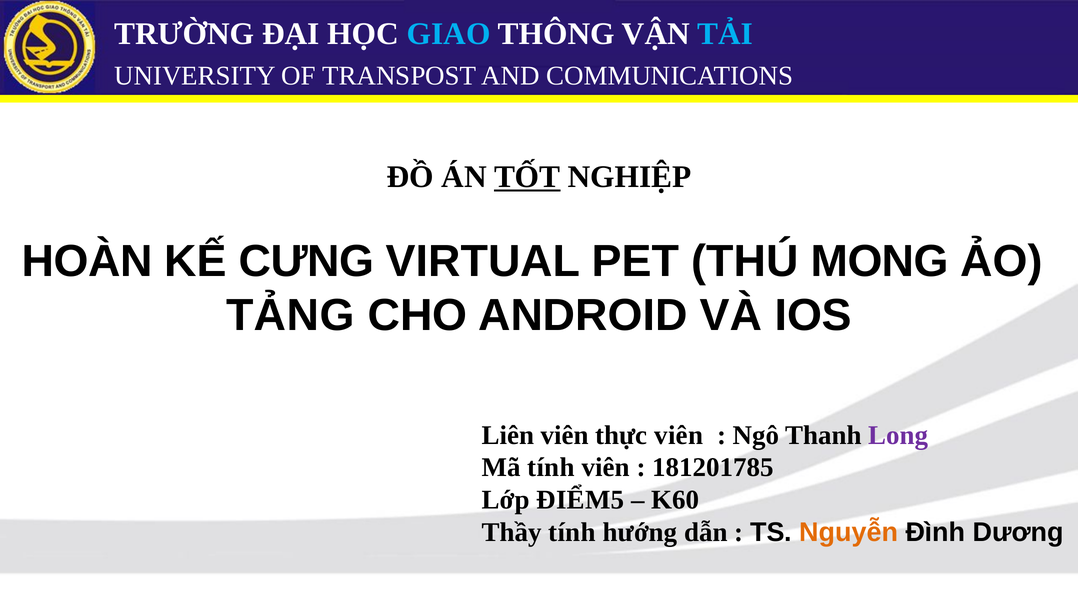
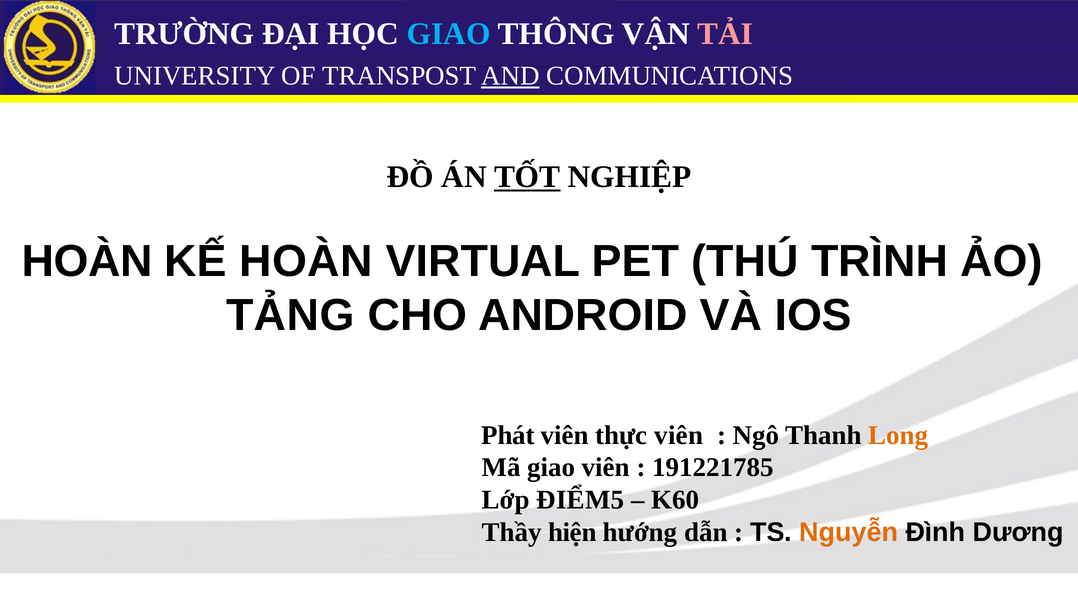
TẢI colour: light blue -> pink (725, 34)
AND underline: none -> present (510, 76)
KẾ CƯNG: CƯNG -> HOÀN (306, 261)
MONG: MONG -> TRÌNH (880, 261)
Liên: Liên -> Phát (508, 435)
Long colour: purple -> orange (898, 435)
Mã tính: tính -> giao (551, 467)
181201785: 181201785 -> 191221785 (713, 467)
Thầy tính: tính -> hiện (572, 532)
